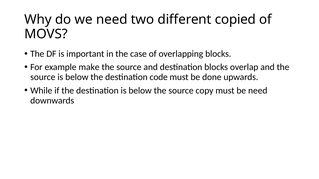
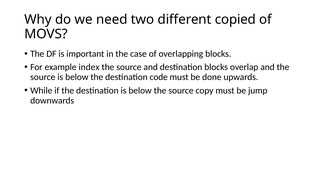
make: make -> index (89, 67)
be need: need -> jump (258, 91)
